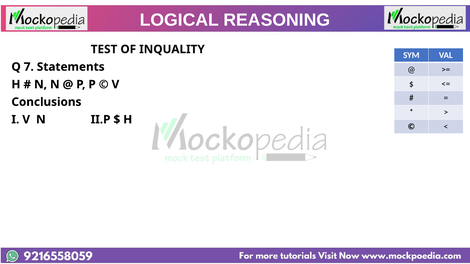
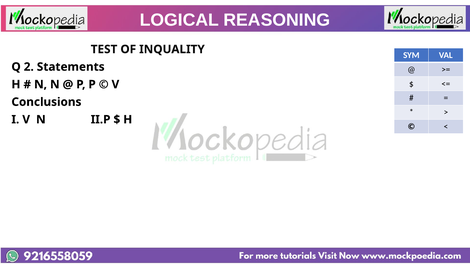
7: 7 -> 2 (29, 67)
